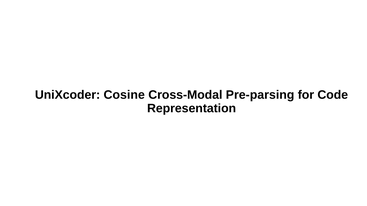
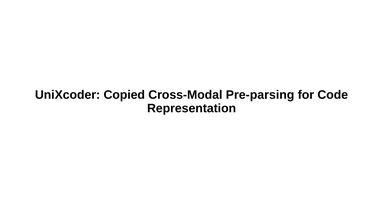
Cosine: Cosine -> Copied (124, 95)
